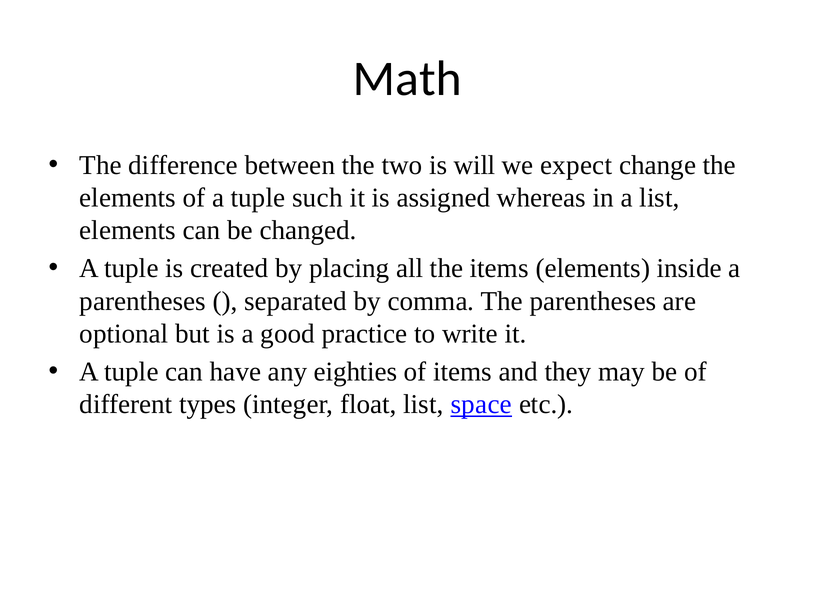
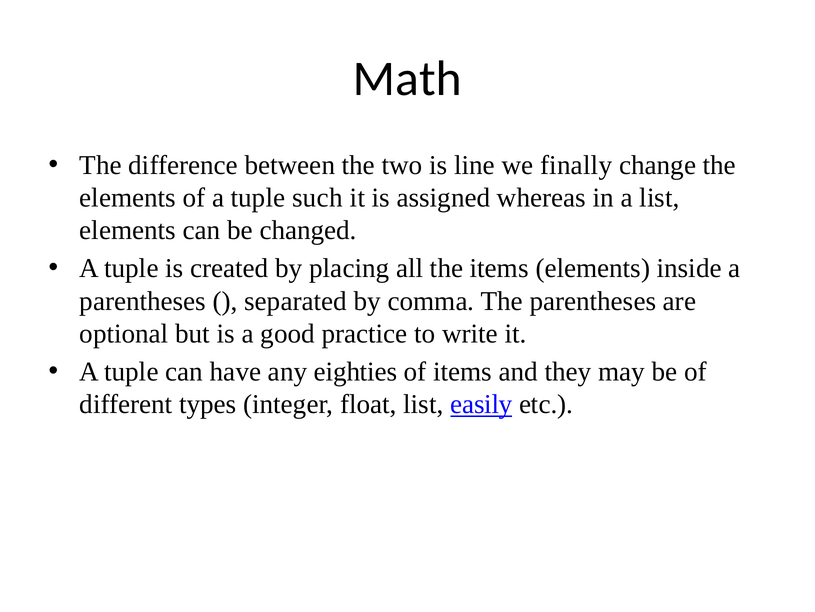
will: will -> line (475, 165)
expect: expect -> finally (576, 165)
space: space -> easily (481, 404)
